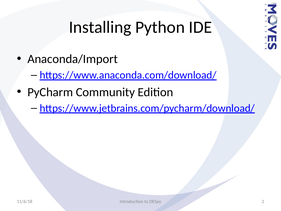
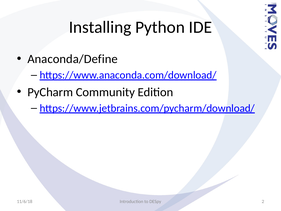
Anaconda/Import: Anaconda/Import -> Anaconda/Define (73, 59)
